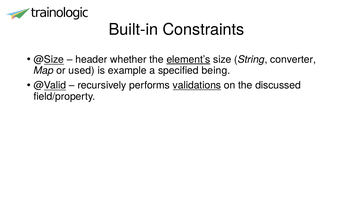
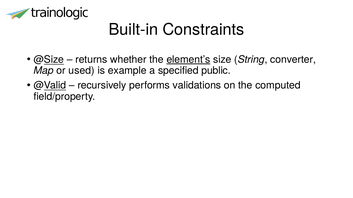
header: header -> returns (91, 60)
being: being -> public (216, 71)
validations underline: present -> none (197, 86)
discussed: discussed -> computed (278, 86)
